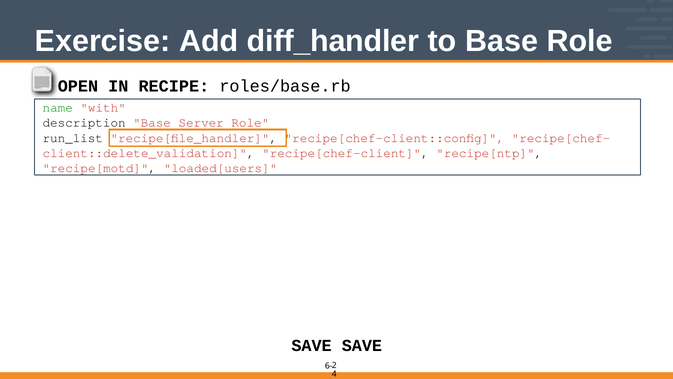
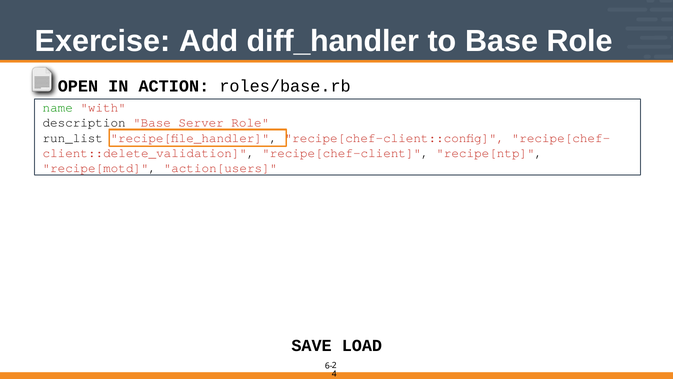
RECIPE: RECIPE -> ACTION (174, 86)
loaded[users: loaded[users -> action[users (221, 168)
SAVE SAVE: SAVE -> LOAD (362, 346)
